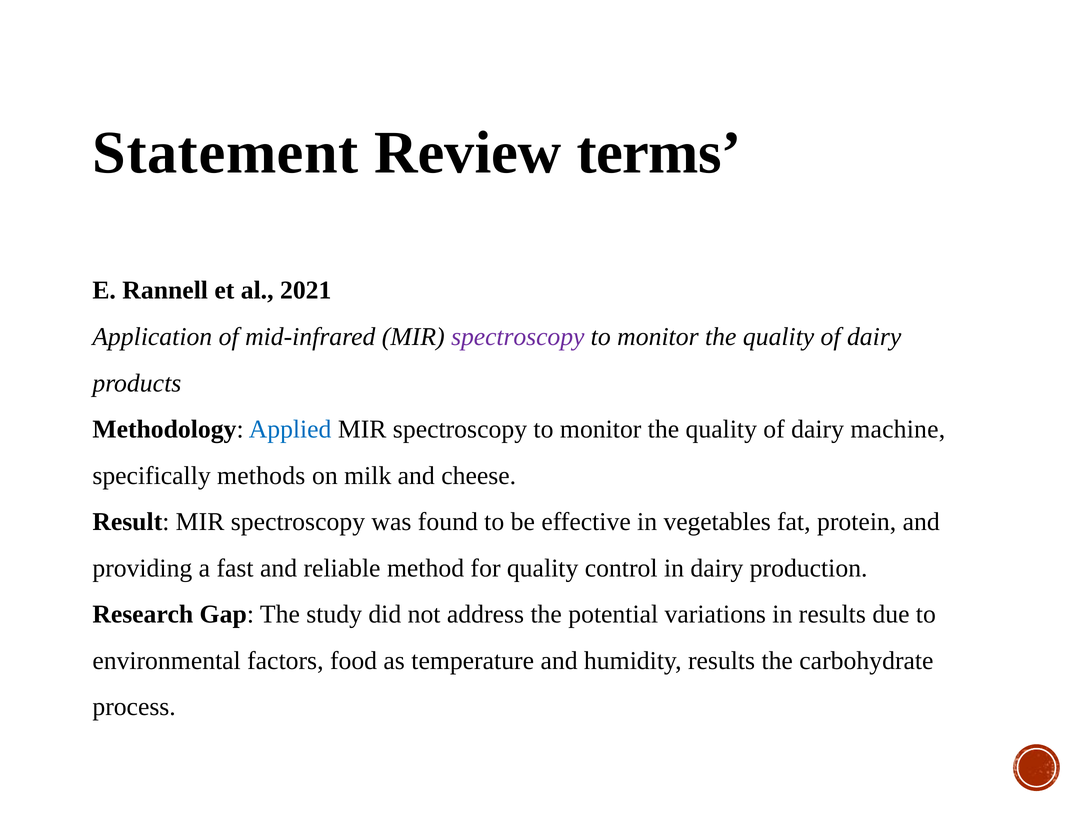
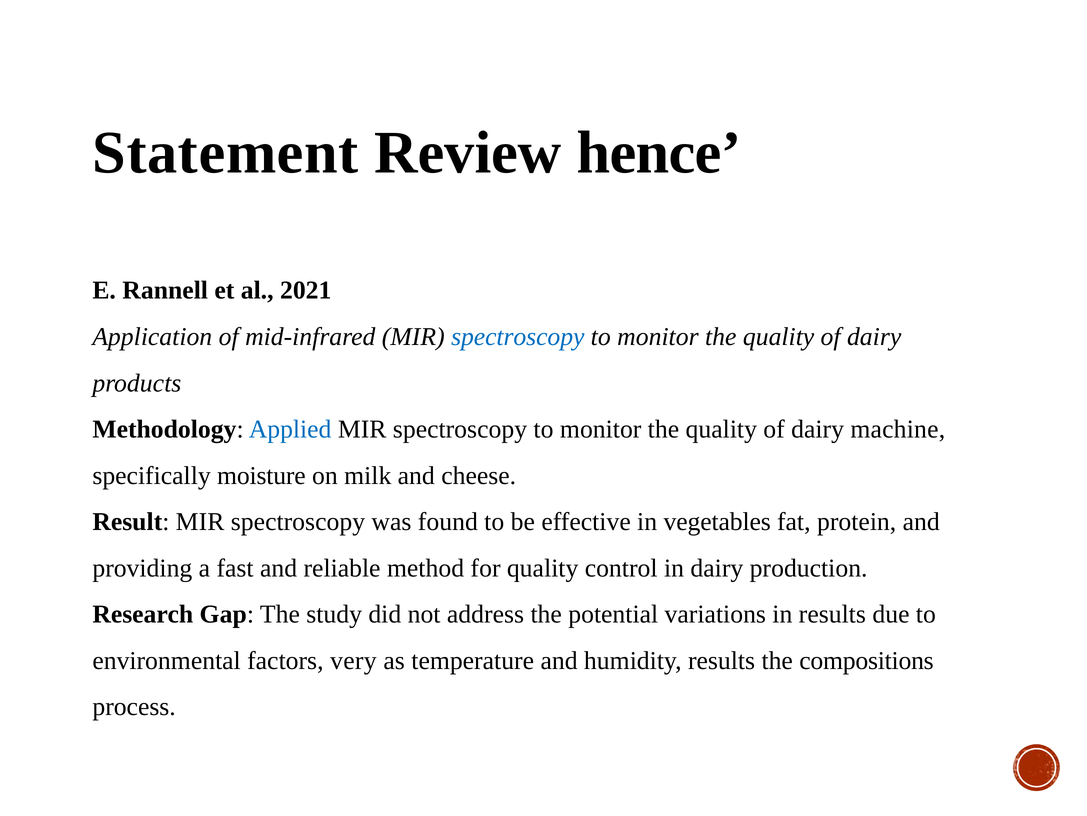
terms: terms -> hence (659, 153)
spectroscopy colour: purple -> blue (518, 336)
methods: methods -> moisture (261, 475)
food: food -> very (353, 660)
carbohydrate: carbohydrate -> compositions (867, 660)
